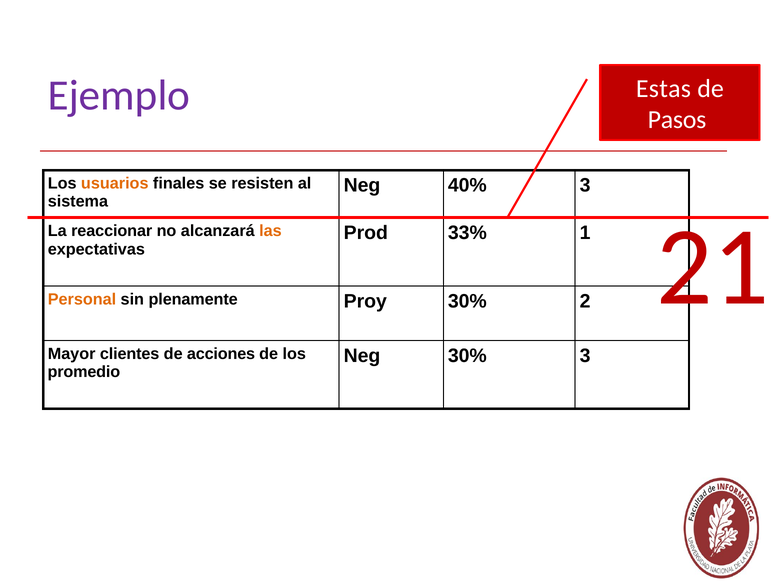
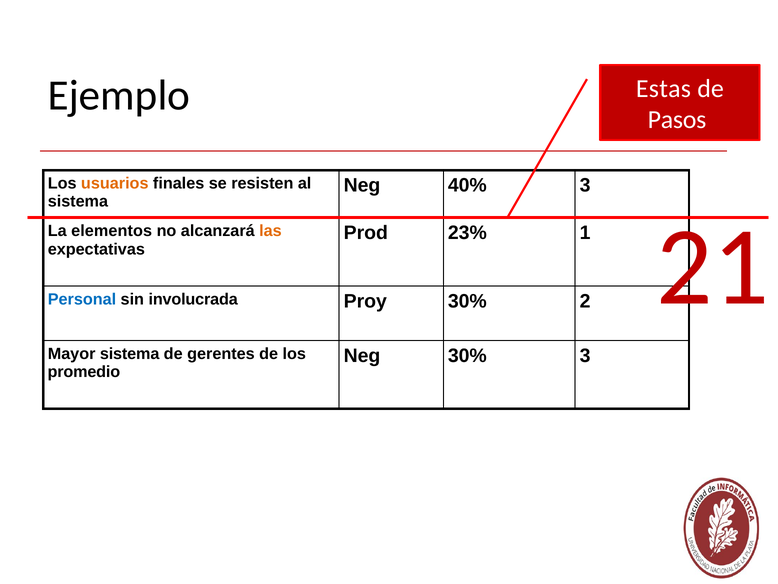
Ejemplo colour: purple -> black (119, 96)
reaccionar: reaccionar -> elementos (112, 231)
33%: 33% -> 23% (467, 233)
Personal colour: orange -> blue (82, 299)
plenamente: plenamente -> involucrada (193, 299)
Mayor clientes: clientes -> sistema (130, 353)
acciones: acciones -> gerentes (221, 353)
